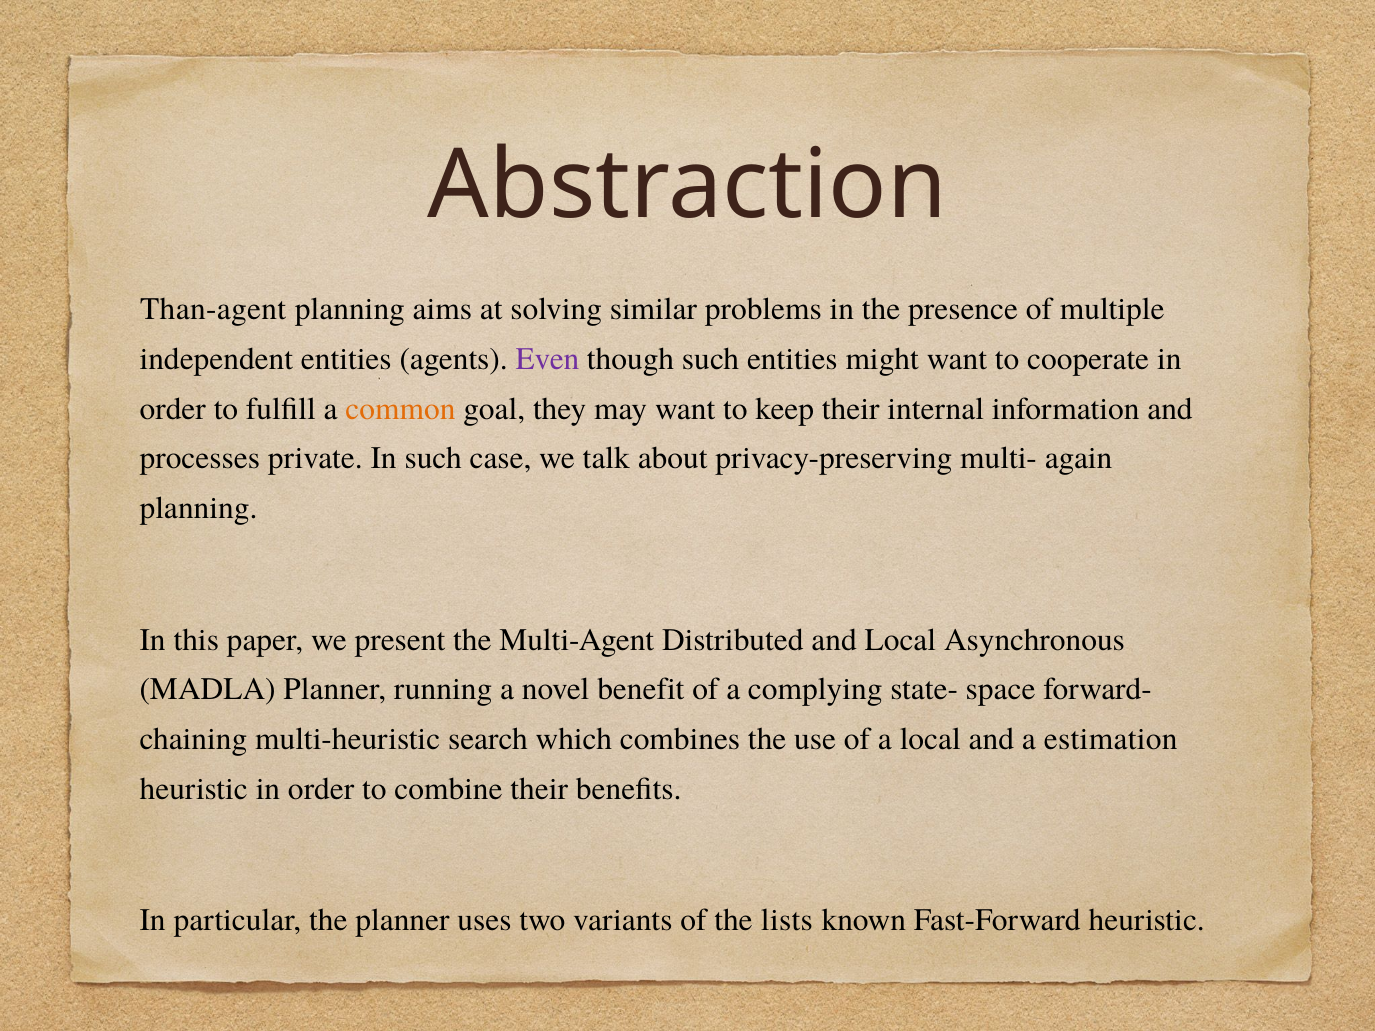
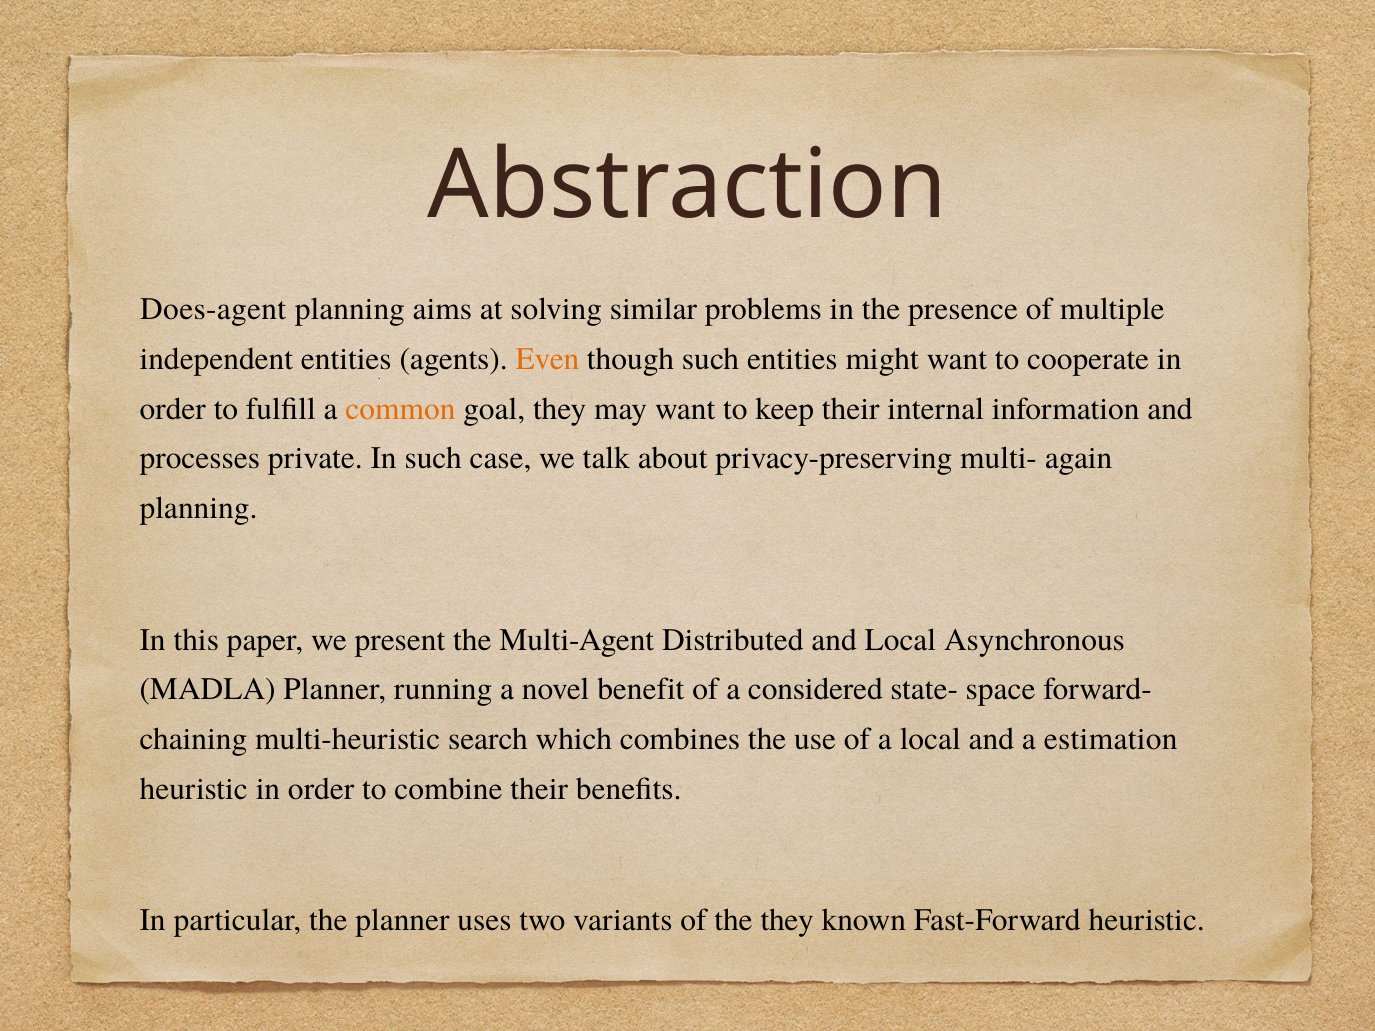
Than-agent: Than-agent -> Does-agent (213, 310)
Even colour: purple -> orange (547, 359)
complying: complying -> considered (815, 690)
the lists: lists -> they (787, 921)
